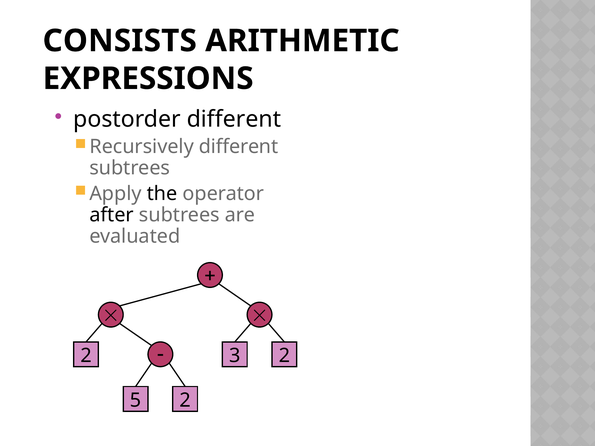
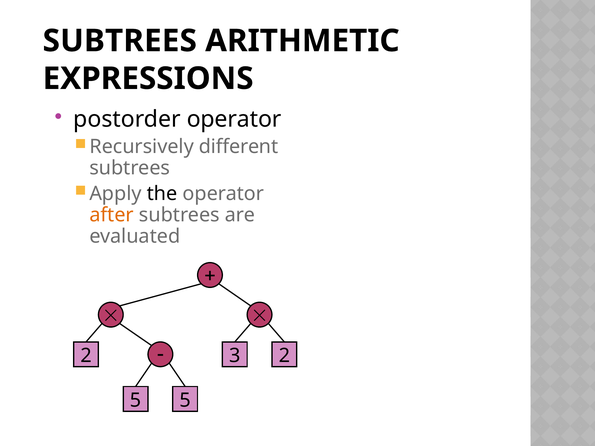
CONSISTS: CONSISTS -> SUBTREES (120, 41)
postorder different: different -> operator (234, 119)
after colour: black -> orange (112, 215)
5 2: 2 -> 5 (185, 401)
